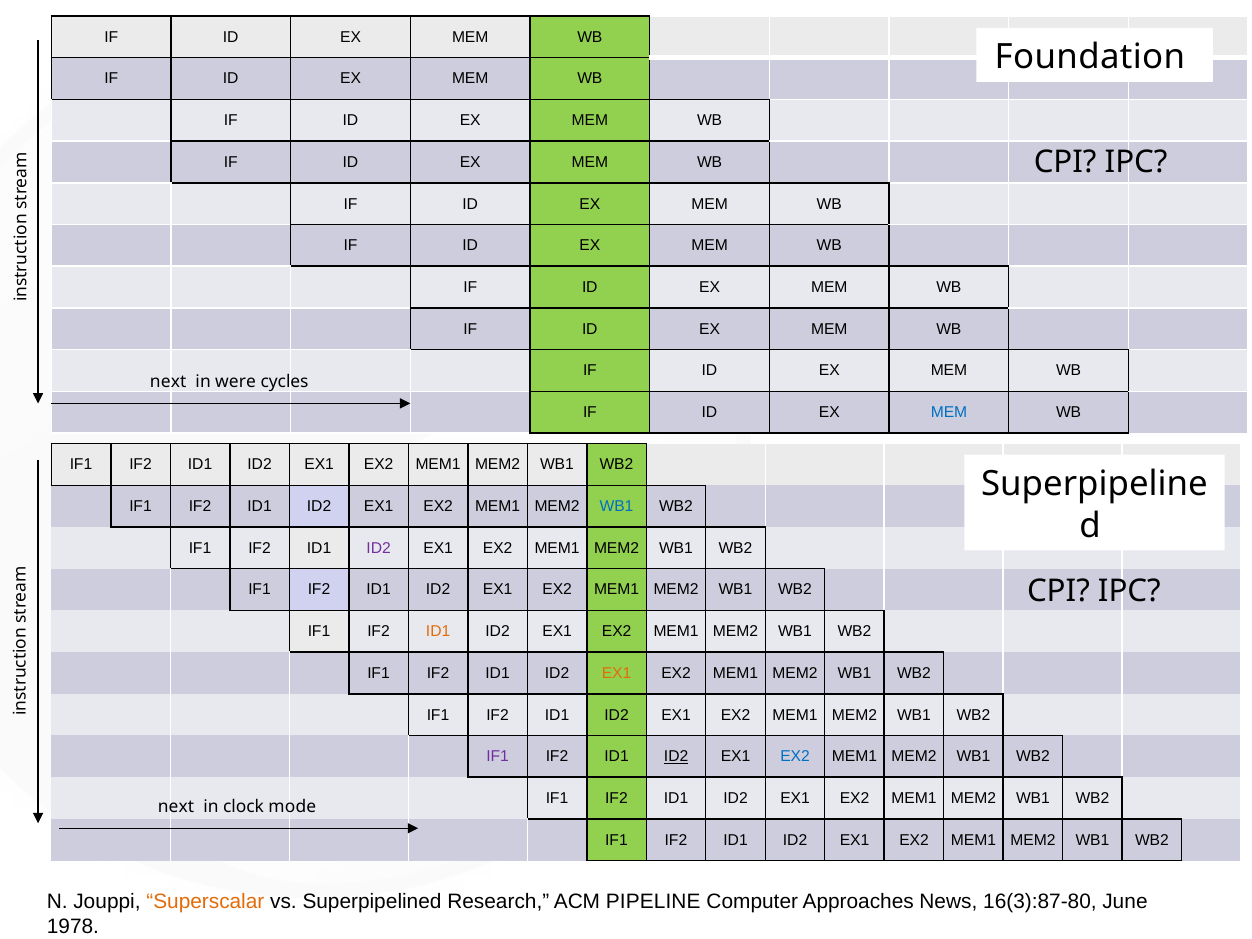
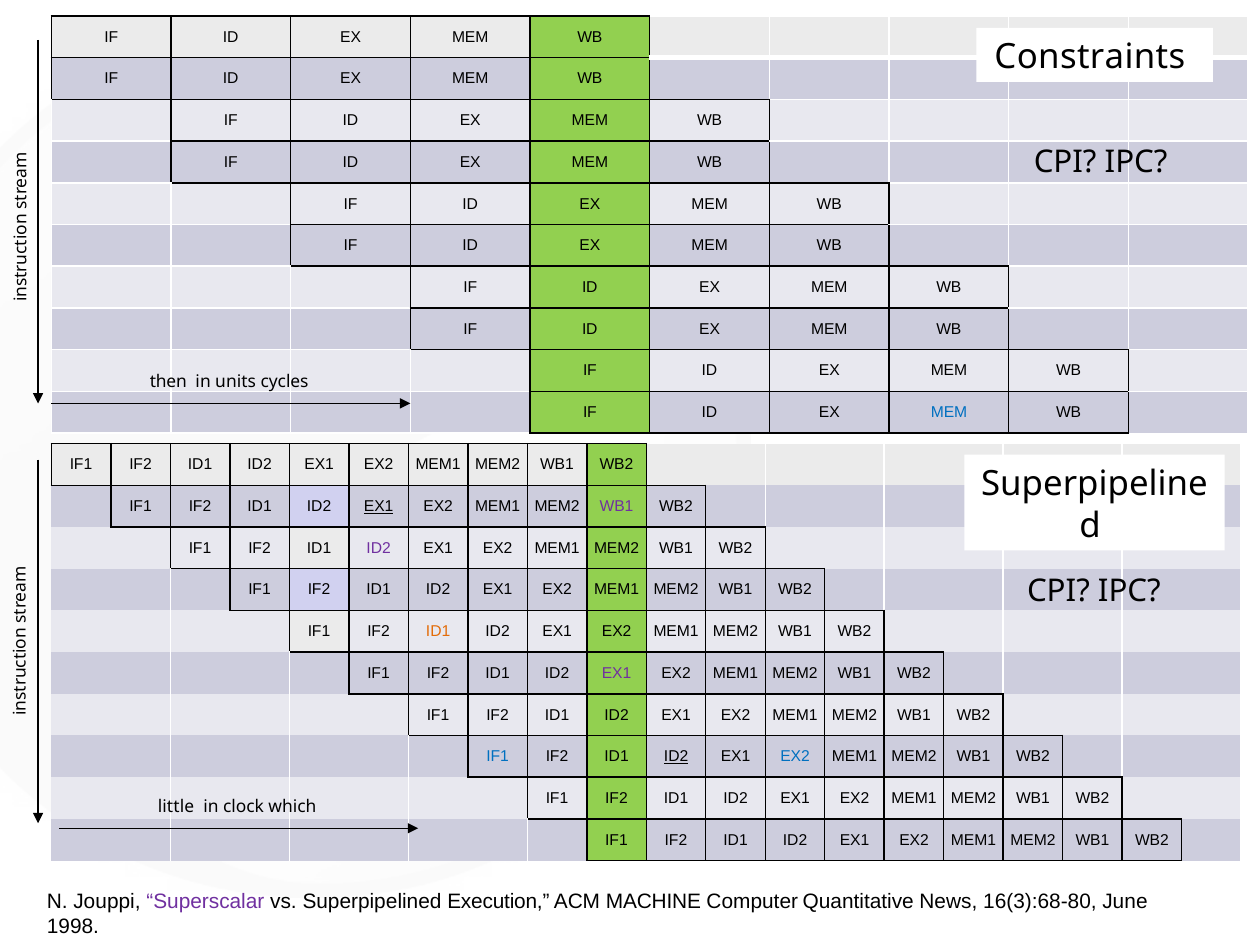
Foundation: Foundation -> Constraints (1090, 57)
next: next -> then (168, 381)
were: were -> units (236, 381)
EX1 underline: none -> present (379, 506)
WB1 colour: blue -> purple (617, 506)
EX1 colour: orange -> purple (617, 673)
IF1 colour: purple -> blue (498, 757)
next: next -> little (176, 806)
mode: mode -> which (292, 806)
Superscalar colour: orange -> purple (205, 902)
Research: Research -> Execution (498, 902)
PIPELINE: PIPELINE -> MACHINE (653, 902)
Approaches: Approaches -> Quantitative (858, 902)
16(3):87-80: 16(3):87-80 -> 16(3):68-80 (1040, 902)
1978: 1978 -> 1998 (73, 927)
